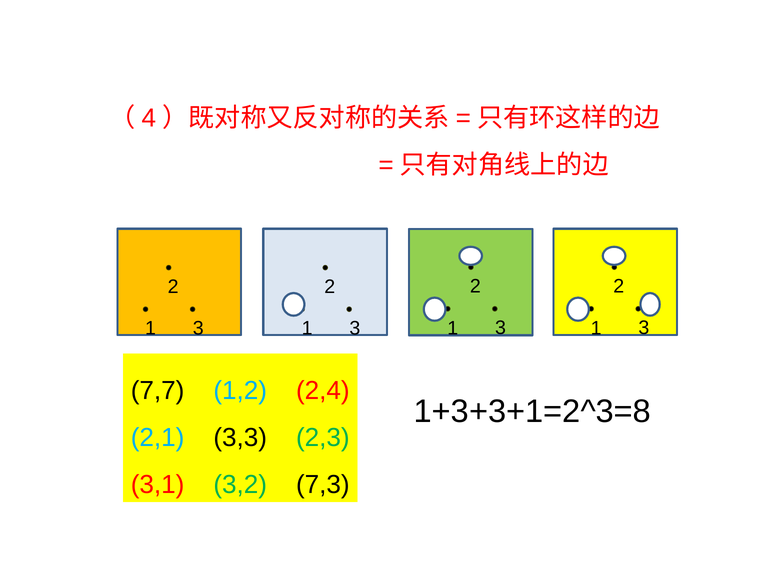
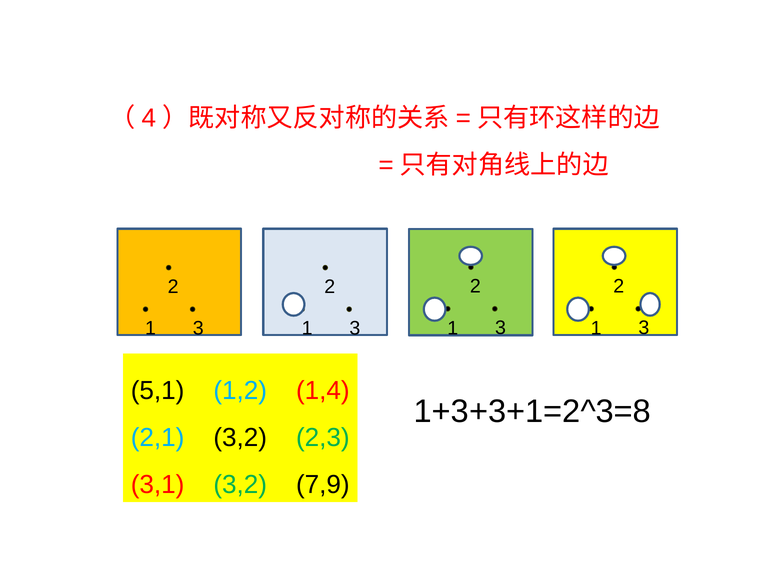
7,7: 7,7 -> 5,1 (158, 391)
2,4: 2,4 -> 1,4 (323, 391)
2,1 3,3: 3,3 -> 3,2 (240, 438)
7,3: 7,3 -> 7,9 (323, 485)
